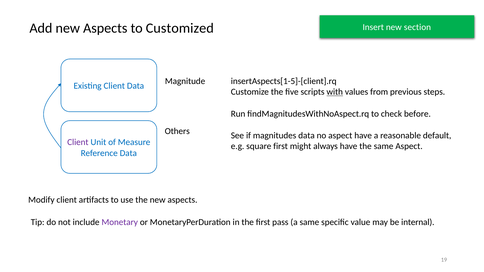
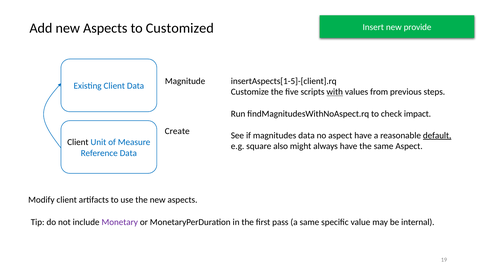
section: section -> provide (418, 27)
before: before -> impact (417, 114)
Others: Others -> Create (177, 131)
default underline: none -> present (437, 136)
Client colour: purple -> black (78, 142)
square first: first -> also (281, 146)
